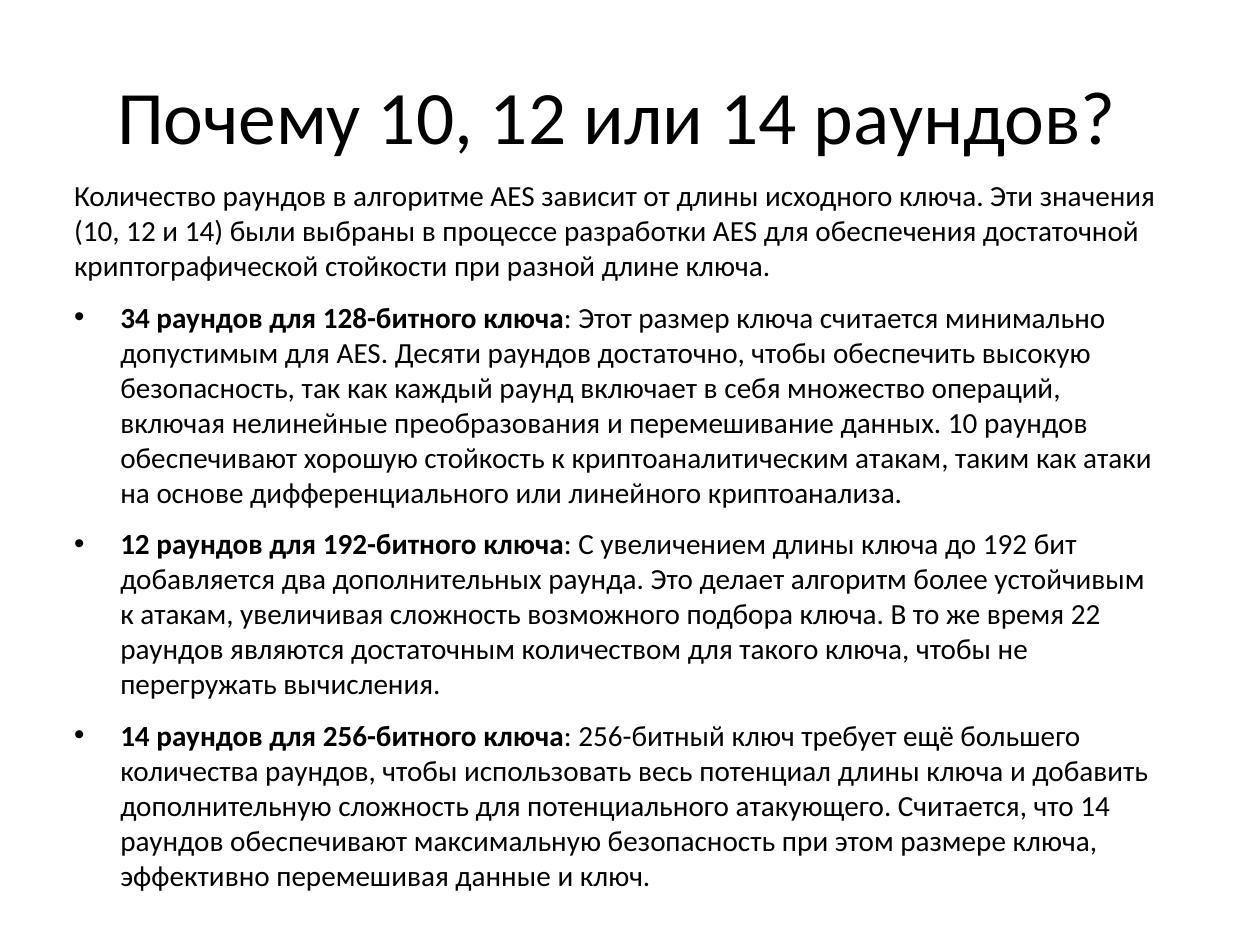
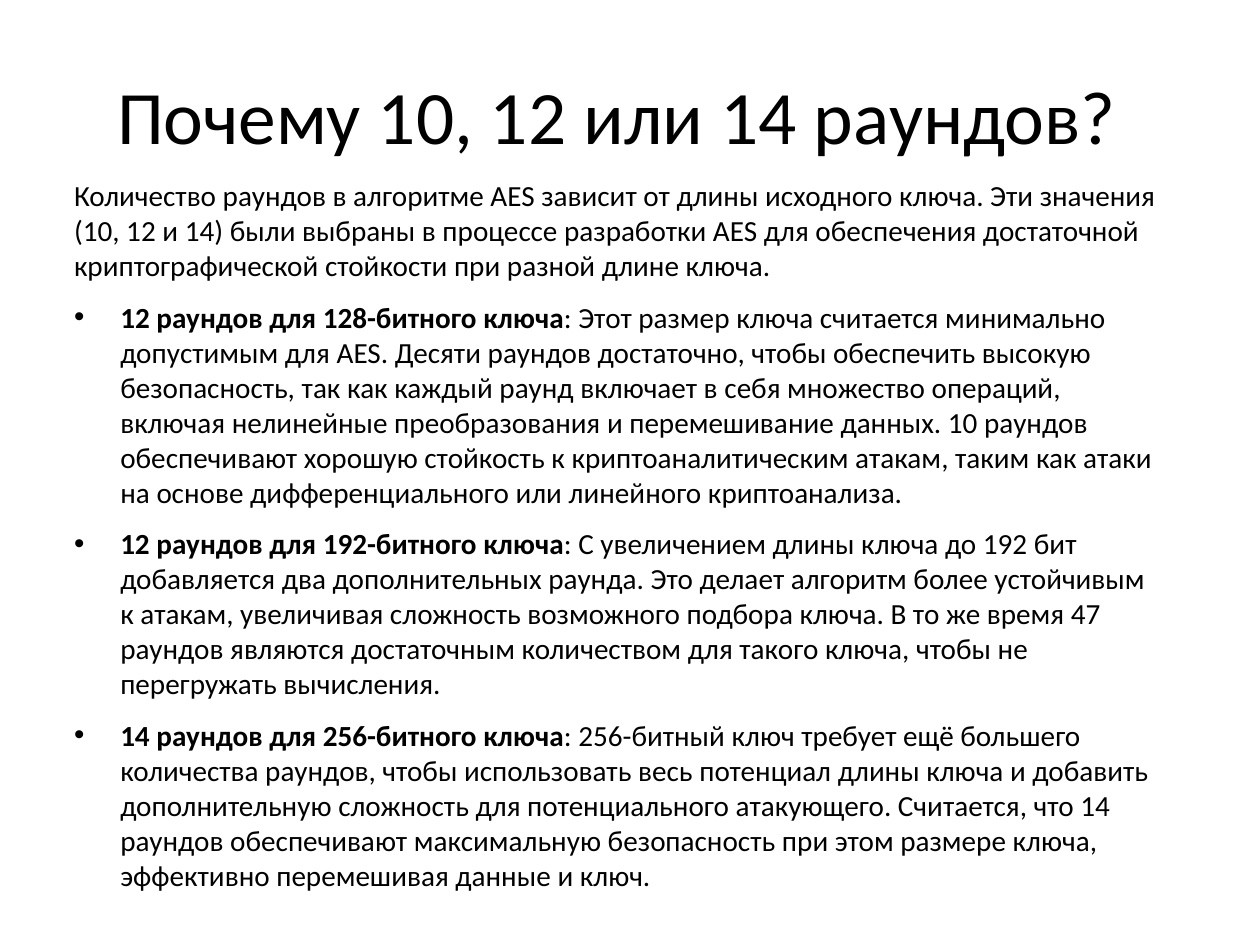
34: 34 -> 12 (135, 318)
22: 22 -> 47 (1086, 615)
